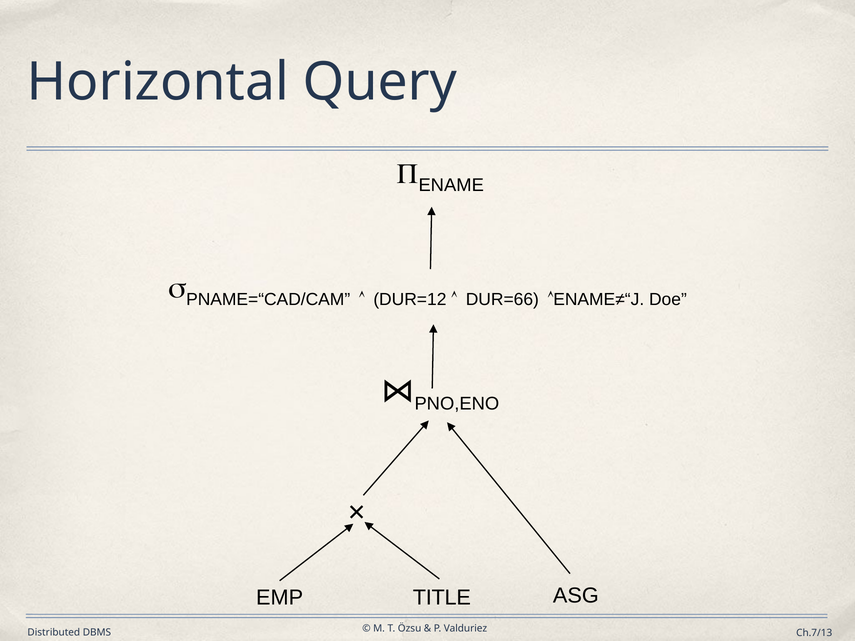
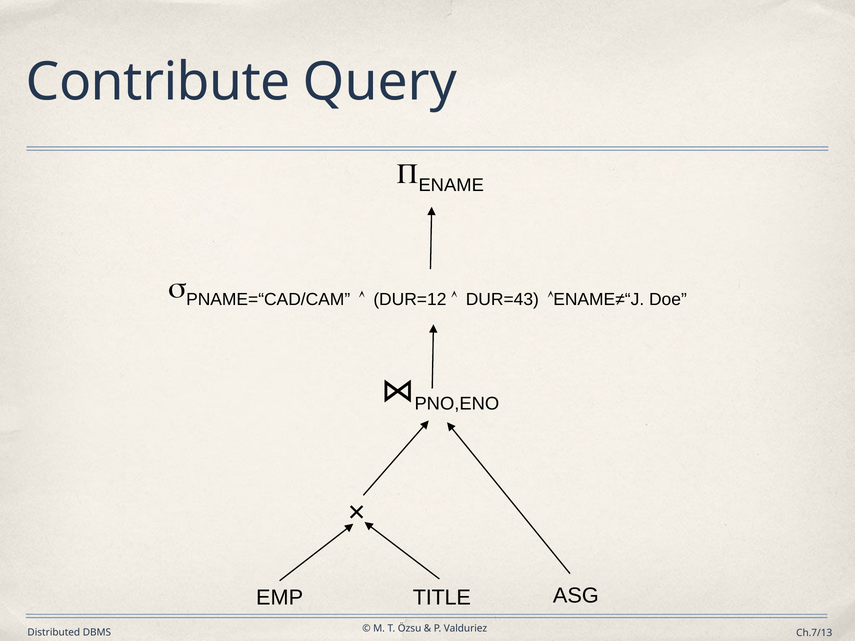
Horizontal: Horizontal -> Contribute (158, 82)
DUR=66: DUR=66 -> DUR=43 (502, 300)
